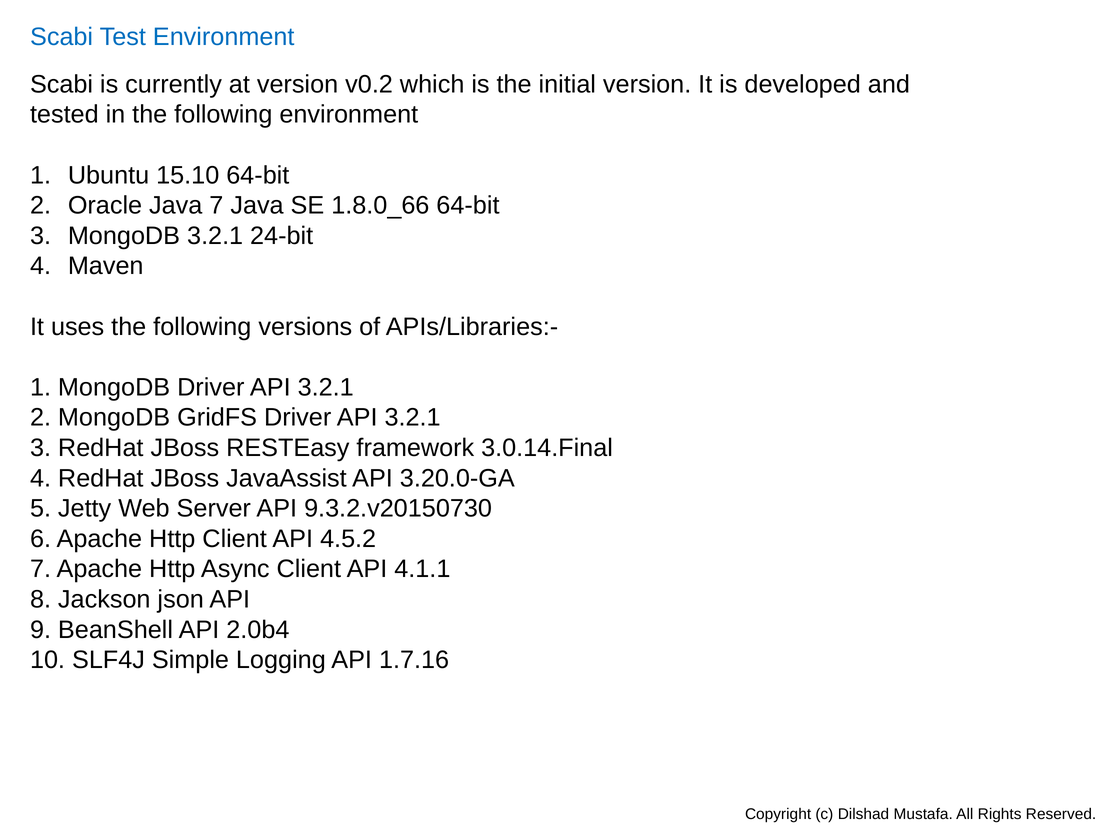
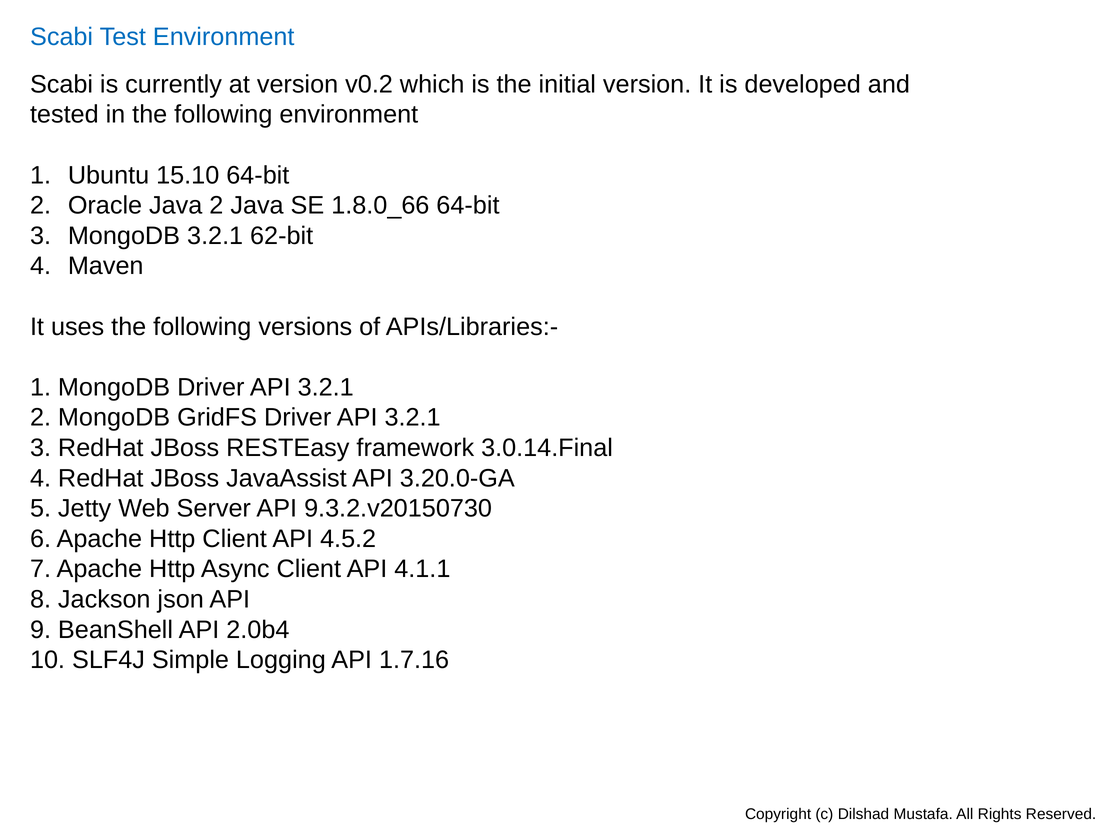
Java 7: 7 -> 2 (216, 205)
24-bit: 24-bit -> 62-bit (282, 236)
